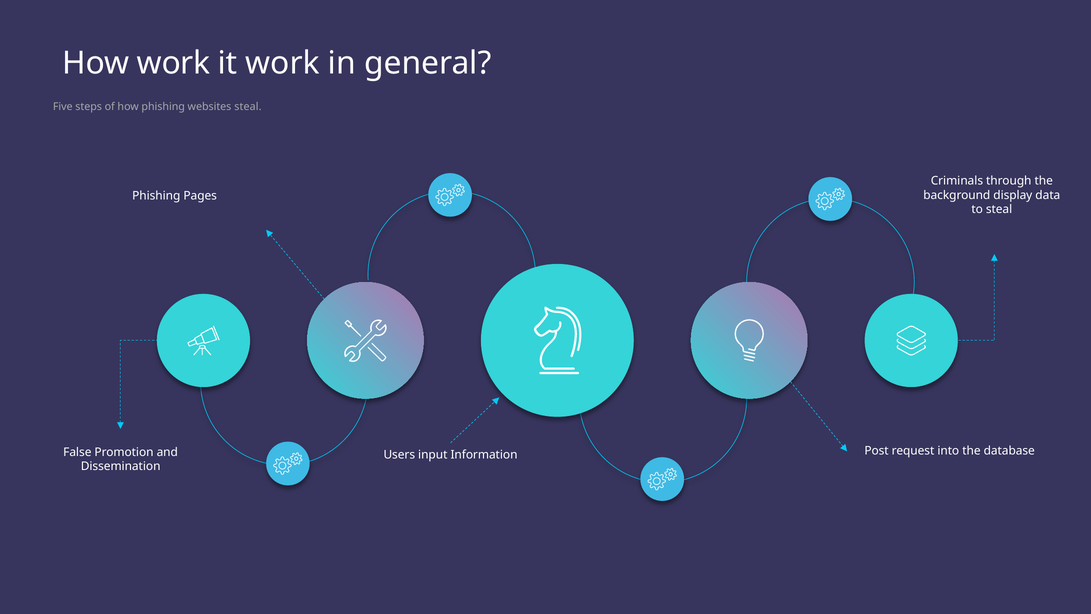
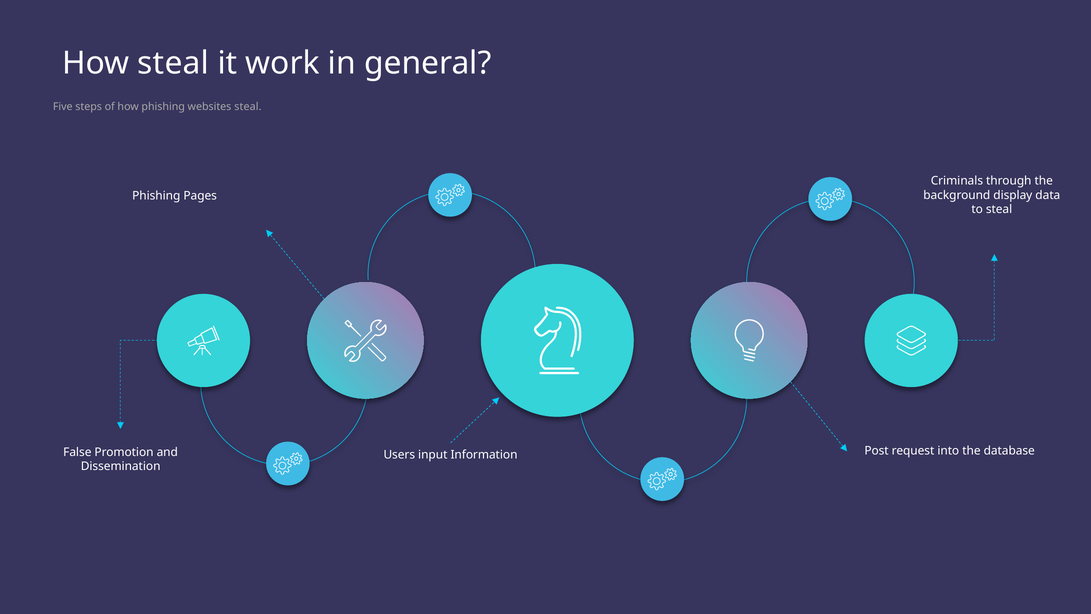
How work: work -> steal (173, 63)
